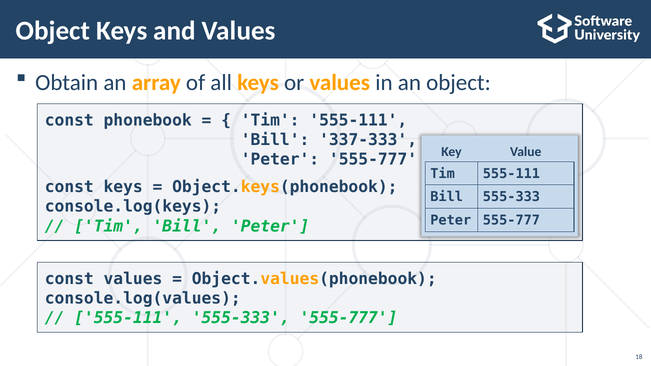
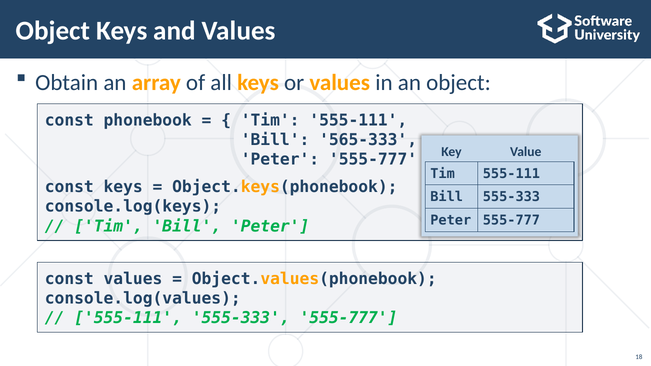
337-333: 337-333 -> 565-333 (368, 140)
